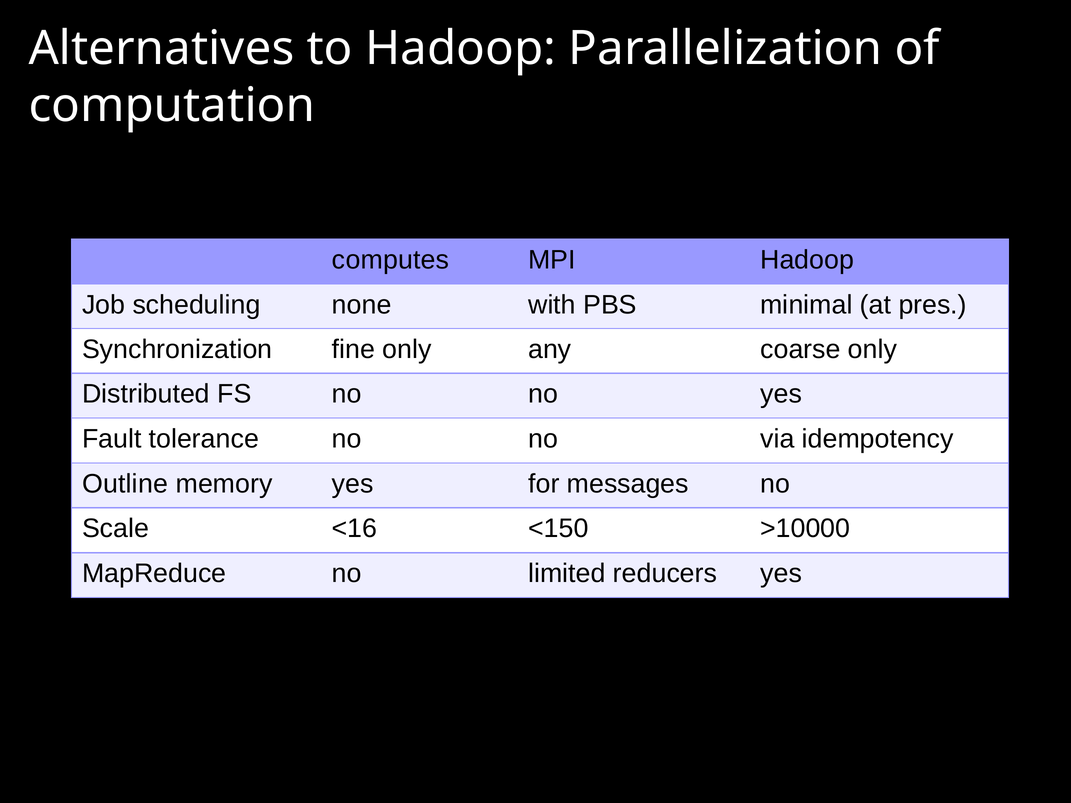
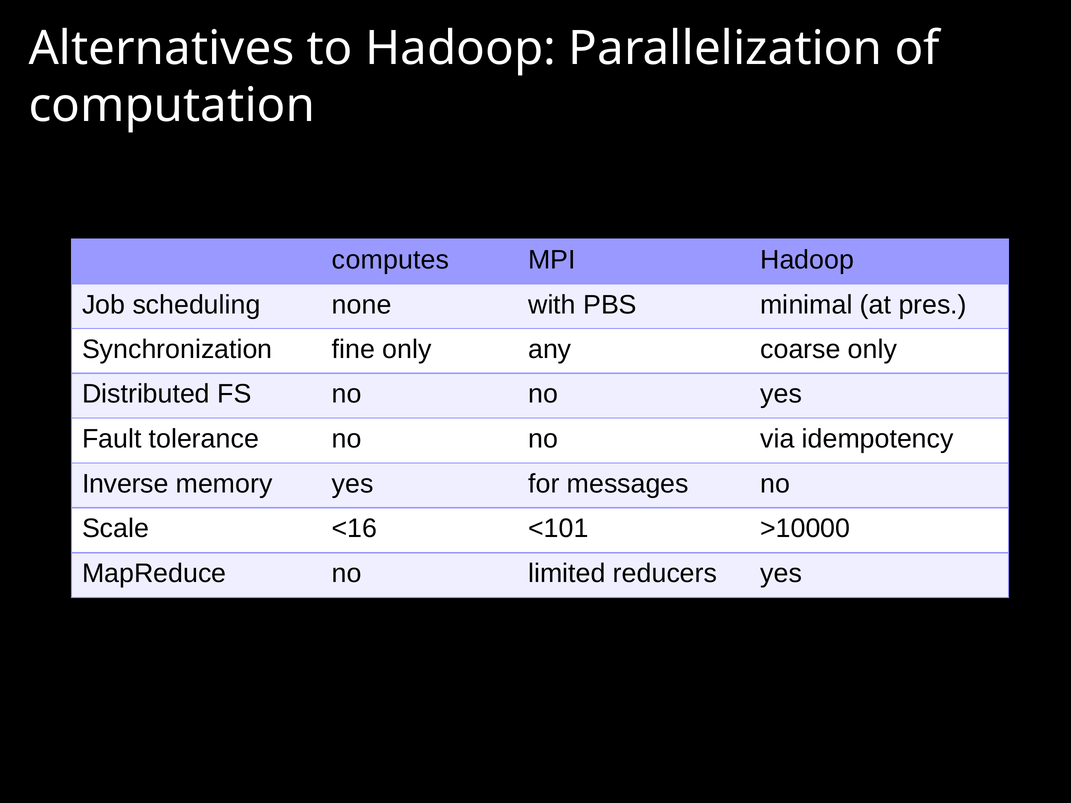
Outline: Outline -> Inverse (125, 484)
<150: <150 -> <101 (558, 529)
